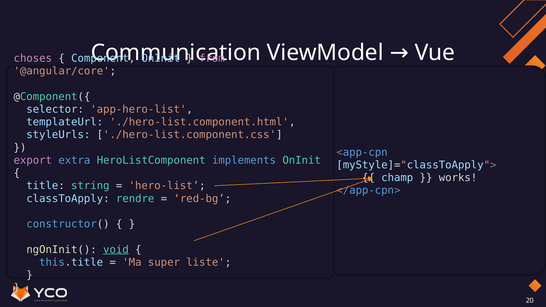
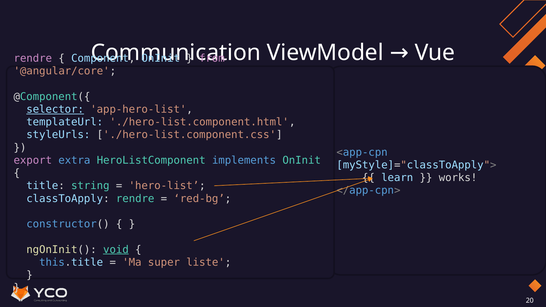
choses: choses -> rendre (33, 58)
selector underline: none -> present (55, 109)
champ: champ -> learn (397, 178)
